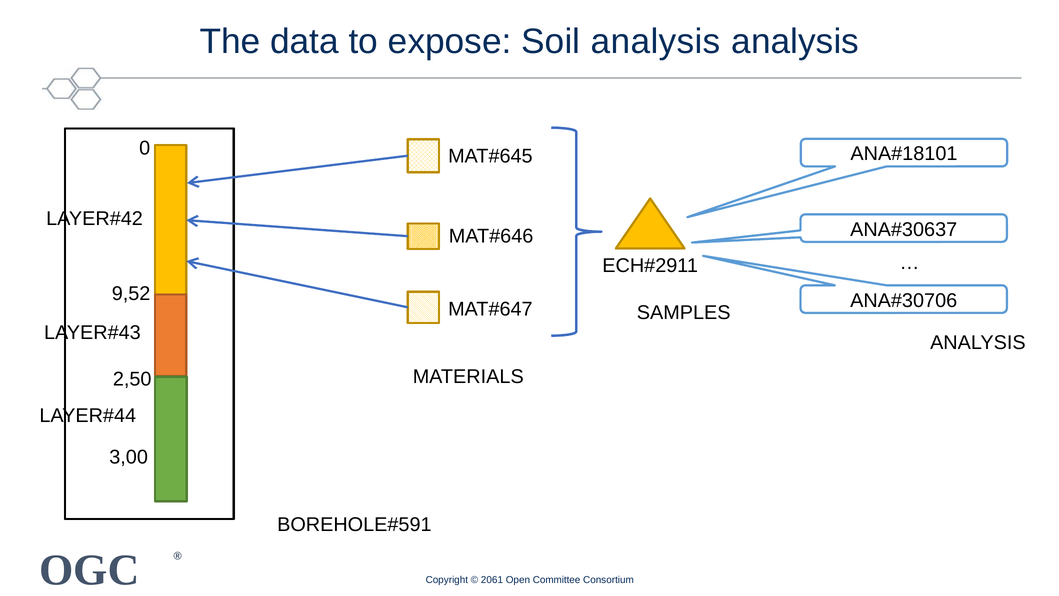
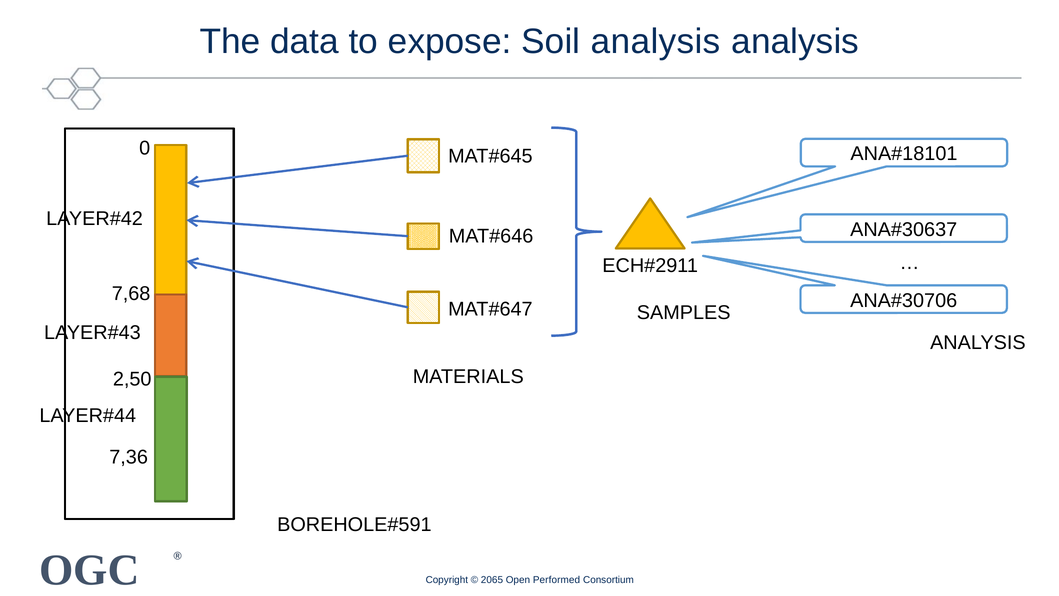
9,52: 9,52 -> 7,68 (131, 293)
3,00: 3,00 -> 7,36 (129, 457)
2061: 2061 -> 2065 (492, 580)
Committee: Committee -> Performed (556, 580)
